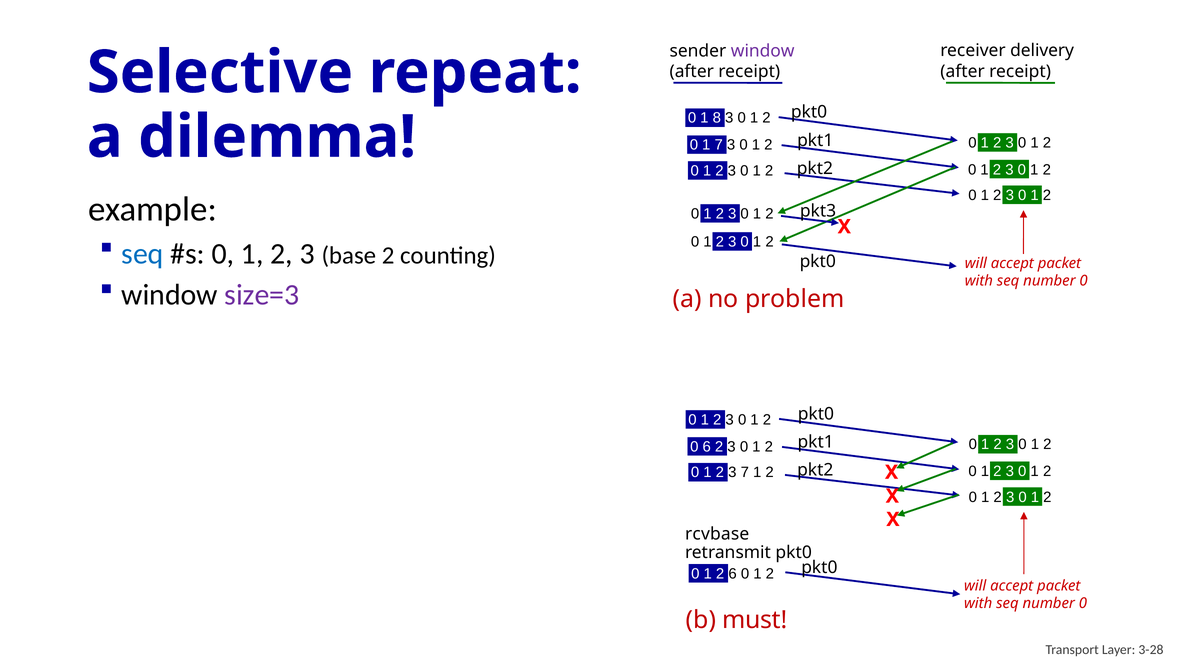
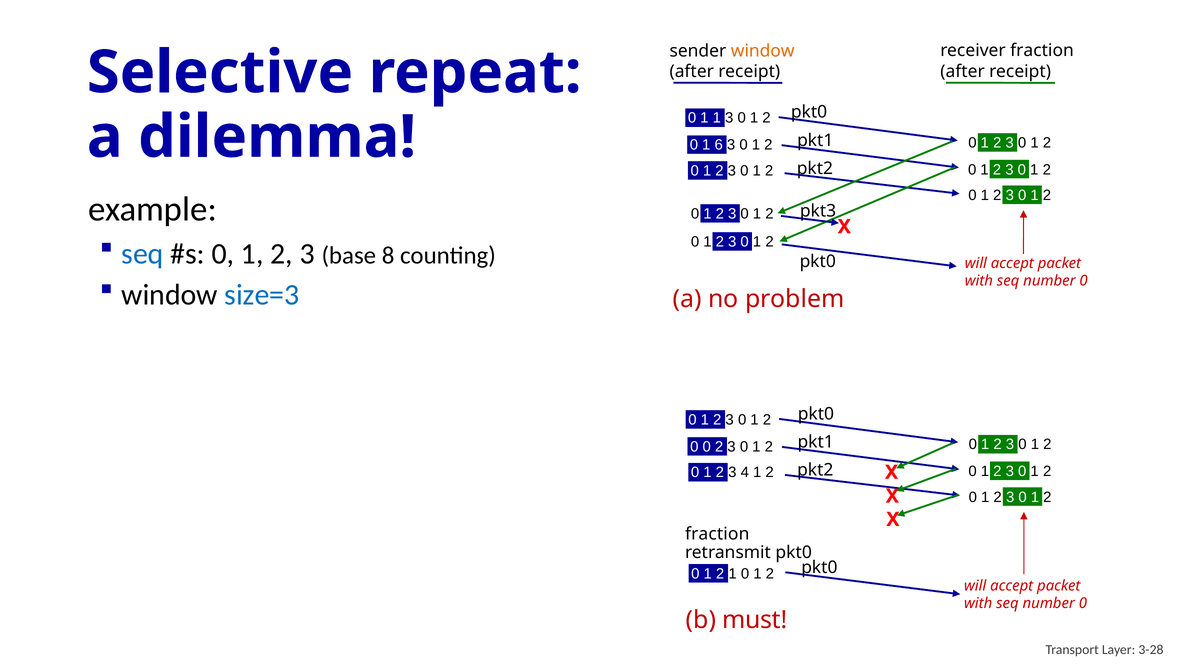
receiver delivery: delivery -> fraction (1042, 50)
window colour: purple -> orange (763, 51)
1 8: 8 -> 1 (717, 118)
1 7: 7 -> 6 (719, 145)
base 2: 2 -> 8 (388, 255)
size=3 colour: purple -> blue (262, 295)
6: 6 -> 0 (707, 447)
3 7: 7 -> 4 (745, 473)
rcvbase: rcvbase -> fraction (717, 534)
2 6: 6 -> 1 (733, 574)
